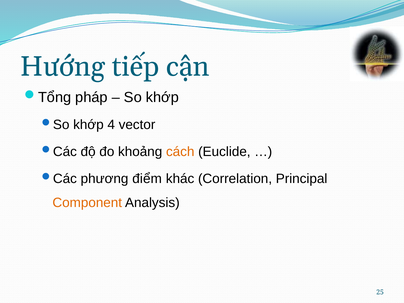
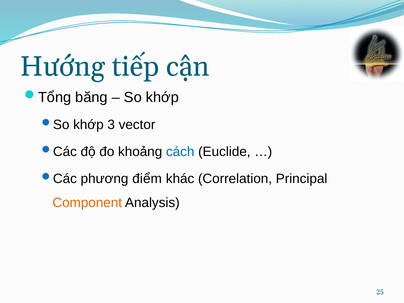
pháp: pháp -> băng (92, 97)
4: 4 -> 3 (111, 125)
cách colour: orange -> blue (180, 152)
